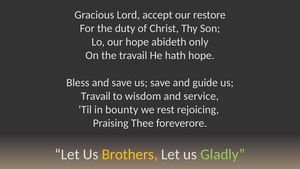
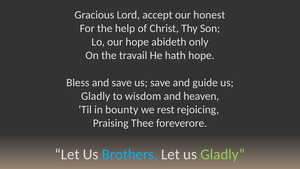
restore: restore -> honest (209, 15)
duty: duty -> help (125, 28)
Travail: Travail -> Gladly (96, 96)
service: service -> heaven (201, 96)
Brothers colour: yellow -> light blue (130, 154)
